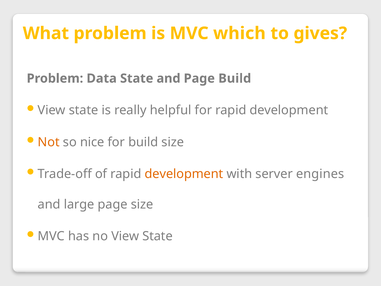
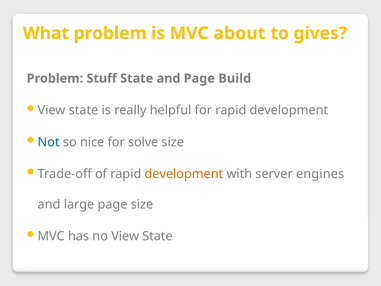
which: which -> about (239, 33)
Data: Data -> Stuff (102, 78)
Not colour: orange -> blue (49, 142)
for build: build -> solve (143, 142)
